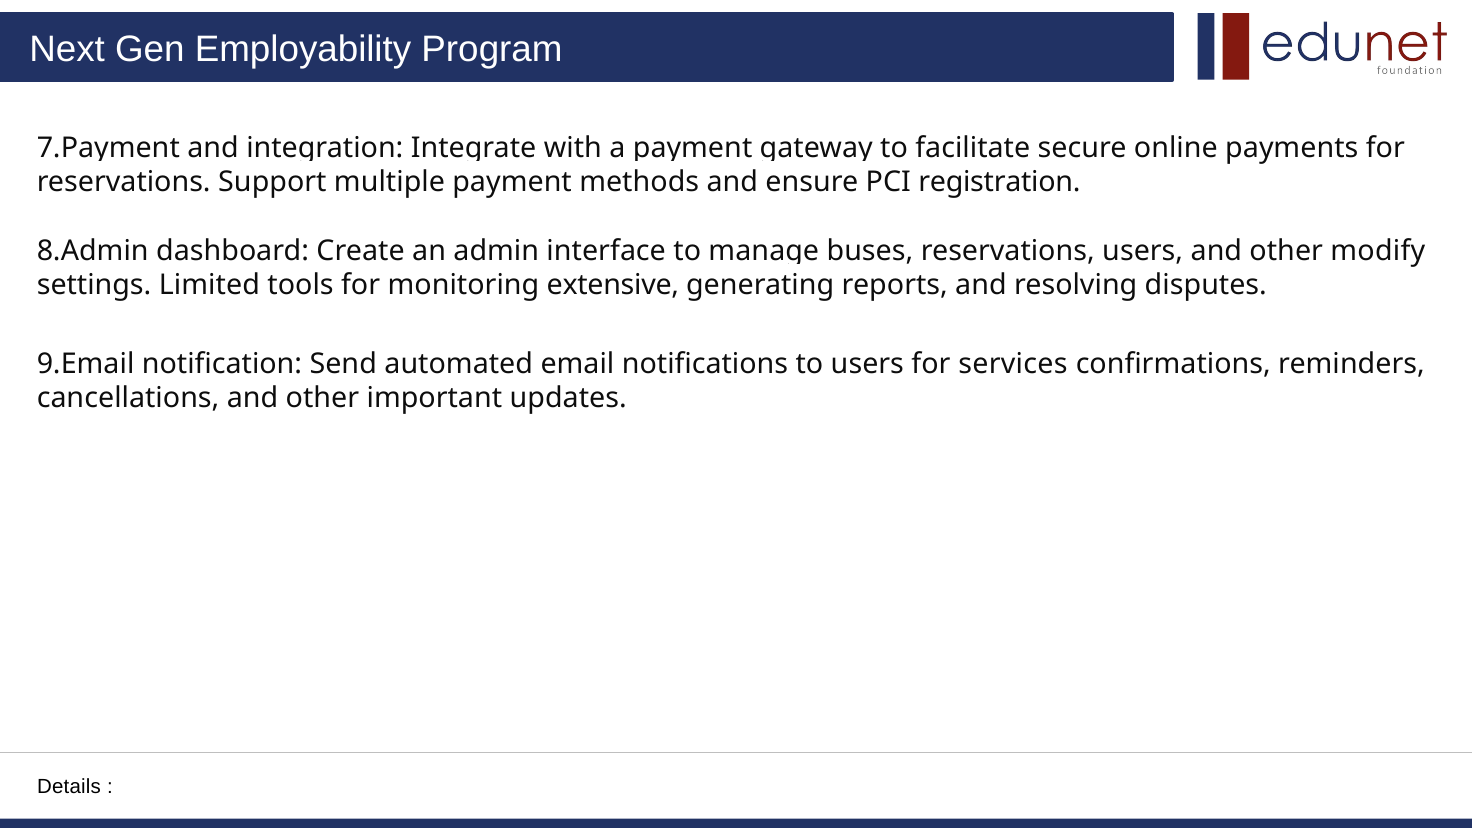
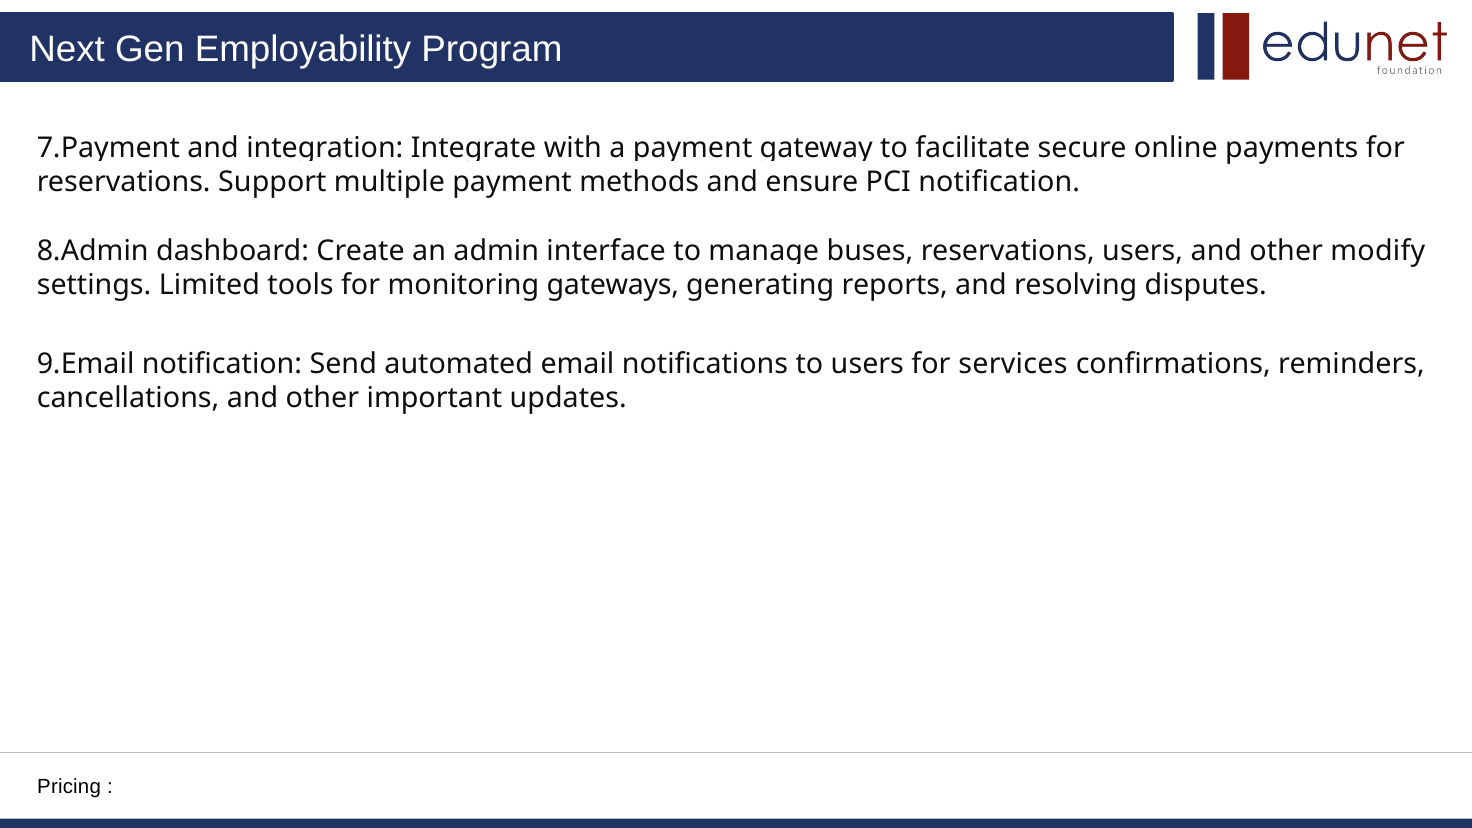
PCI registration: registration -> notification (999, 182)
extensive: extensive -> gateways (613, 285)
Details: Details -> Pricing (69, 787)
